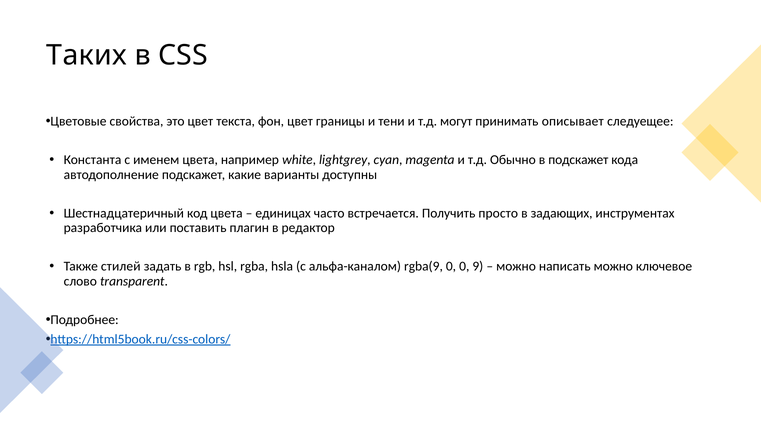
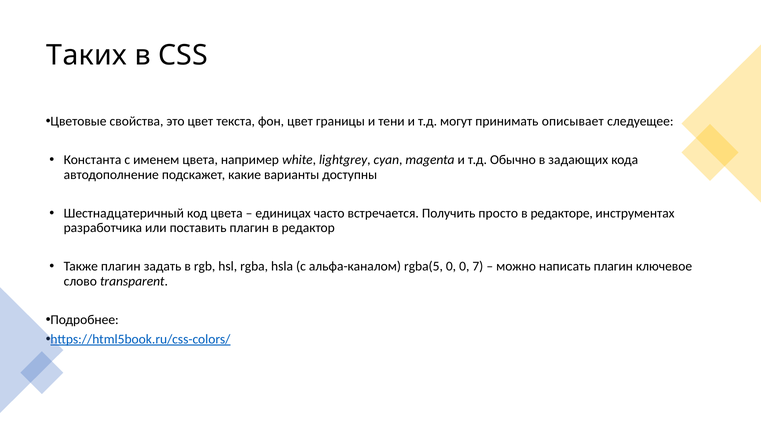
в подскажет: подскажет -> задающих (578, 160)
задающих: задающих -> редакторе (562, 213)
Также стилей: стилей -> плагин (121, 267)
rgba(9: rgba(9 -> rgba(5 (423, 267)
9: 9 -> 7 (478, 267)
написать можно: можно -> плагин (613, 267)
